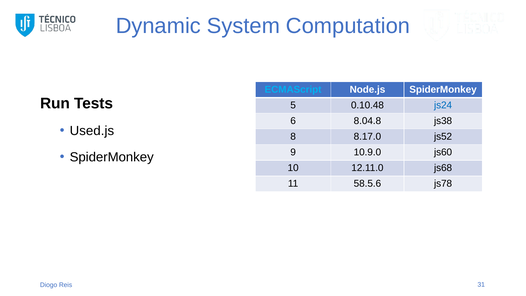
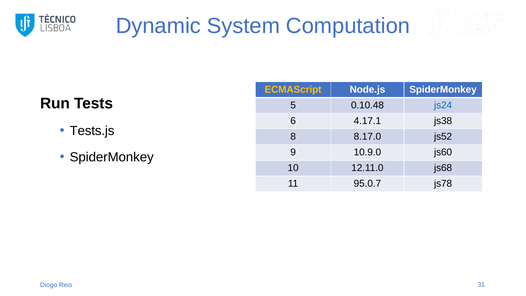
ECMAScript colour: light blue -> yellow (293, 90)
8.04.8: 8.04.8 -> 4.17.1 (367, 121)
Used.js: Used.js -> Tests.js (92, 131)
58.5.6: 58.5.6 -> 95.0.7 (367, 184)
